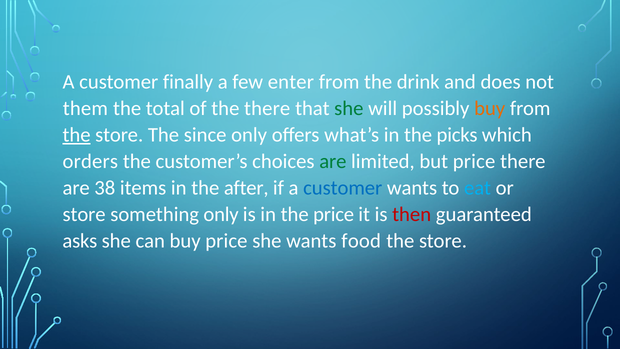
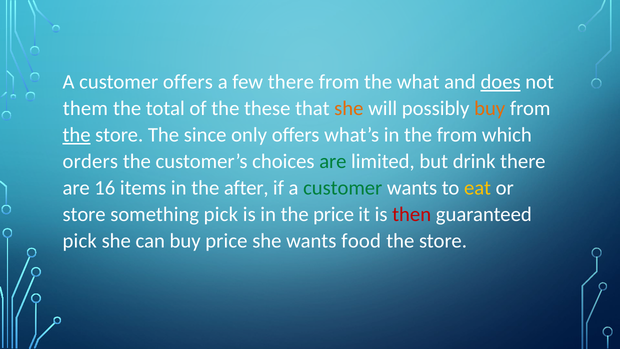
customer finally: finally -> offers (188, 82)
few enter: enter -> there (291, 82)
drink: drink -> what (418, 82)
does underline: none -> present (501, 82)
the there: there -> these (267, 108)
she colour: green -> orange (349, 108)
the picks: picks -> from (457, 135)
but price: price -> drink (474, 161)
38: 38 -> 16 (105, 188)
customer colour: blue -> green (343, 188)
eat colour: light blue -> yellow (478, 188)
something only: only -> pick (221, 214)
asks: asks -> pick (80, 241)
